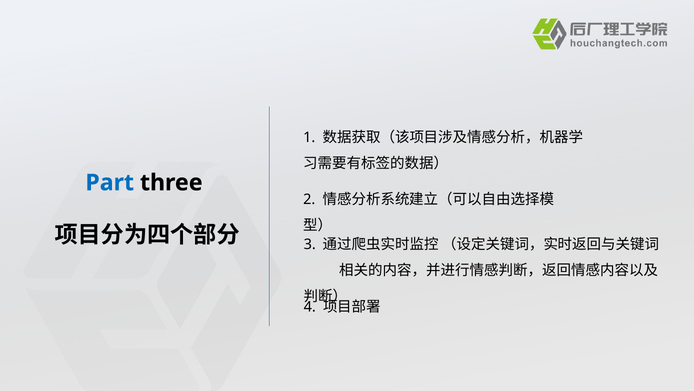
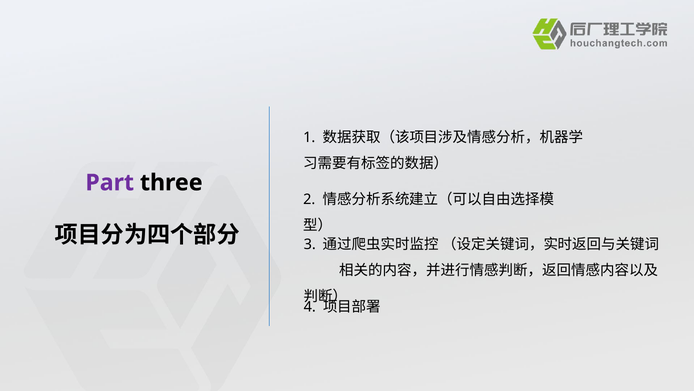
Part colour: blue -> purple (110, 182)
